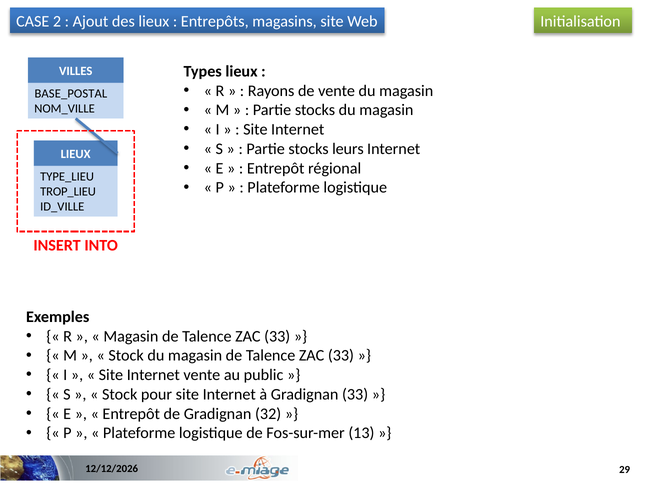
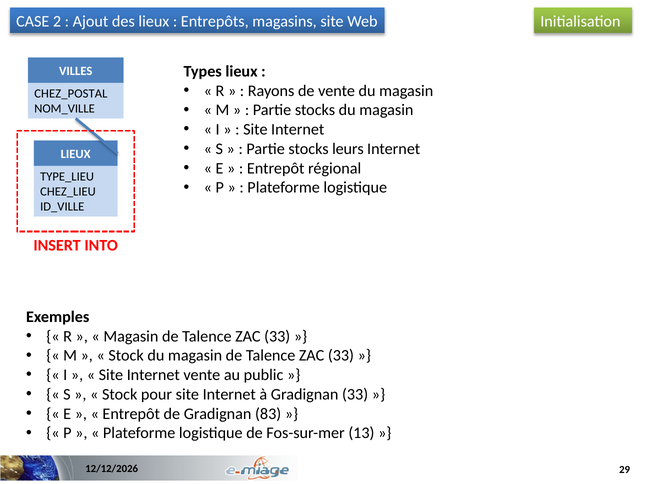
BASE_POSTAL: BASE_POSTAL -> CHEZ_POSTAL (71, 94)
TROP_LIEU: TROP_LIEU -> CHEZ_LIEU (68, 192)
32: 32 -> 83 (268, 414)
